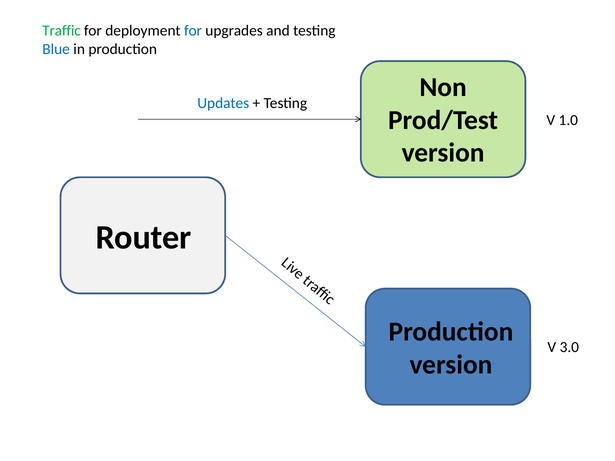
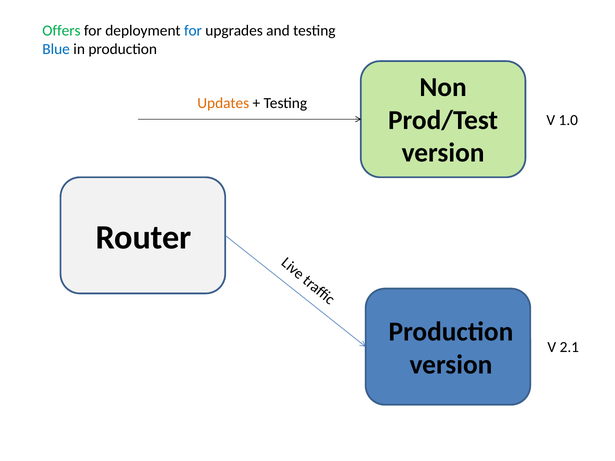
Traffic: Traffic -> Offers (61, 31)
Updates colour: blue -> orange (223, 103)
3.0: 3.0 -> 2.1 (569, 347)
